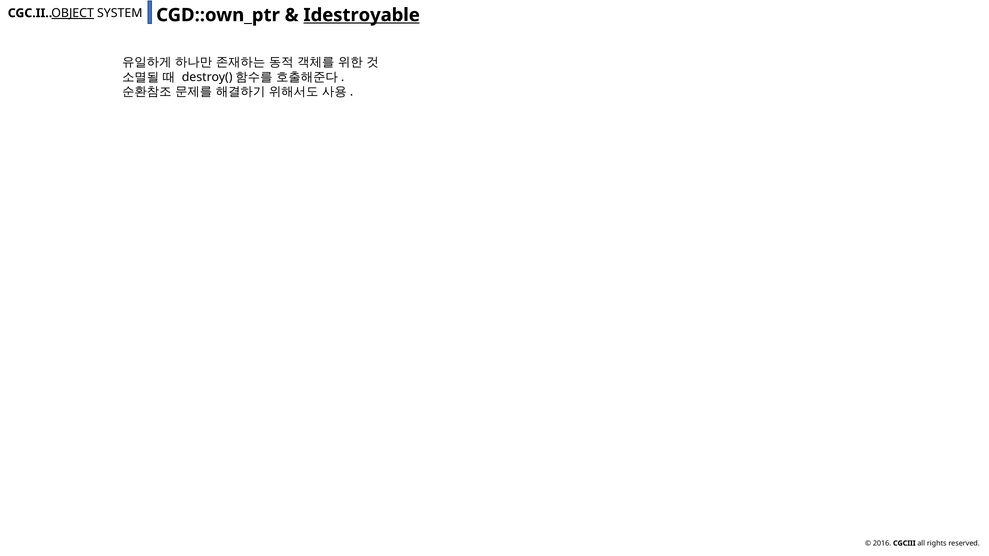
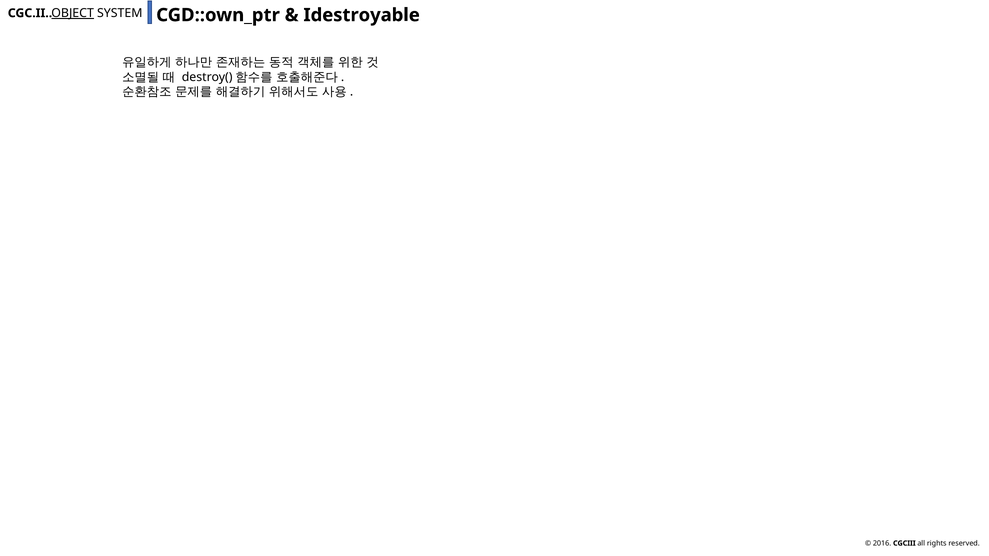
Idestroyable underline: present -> none (362, 15)
